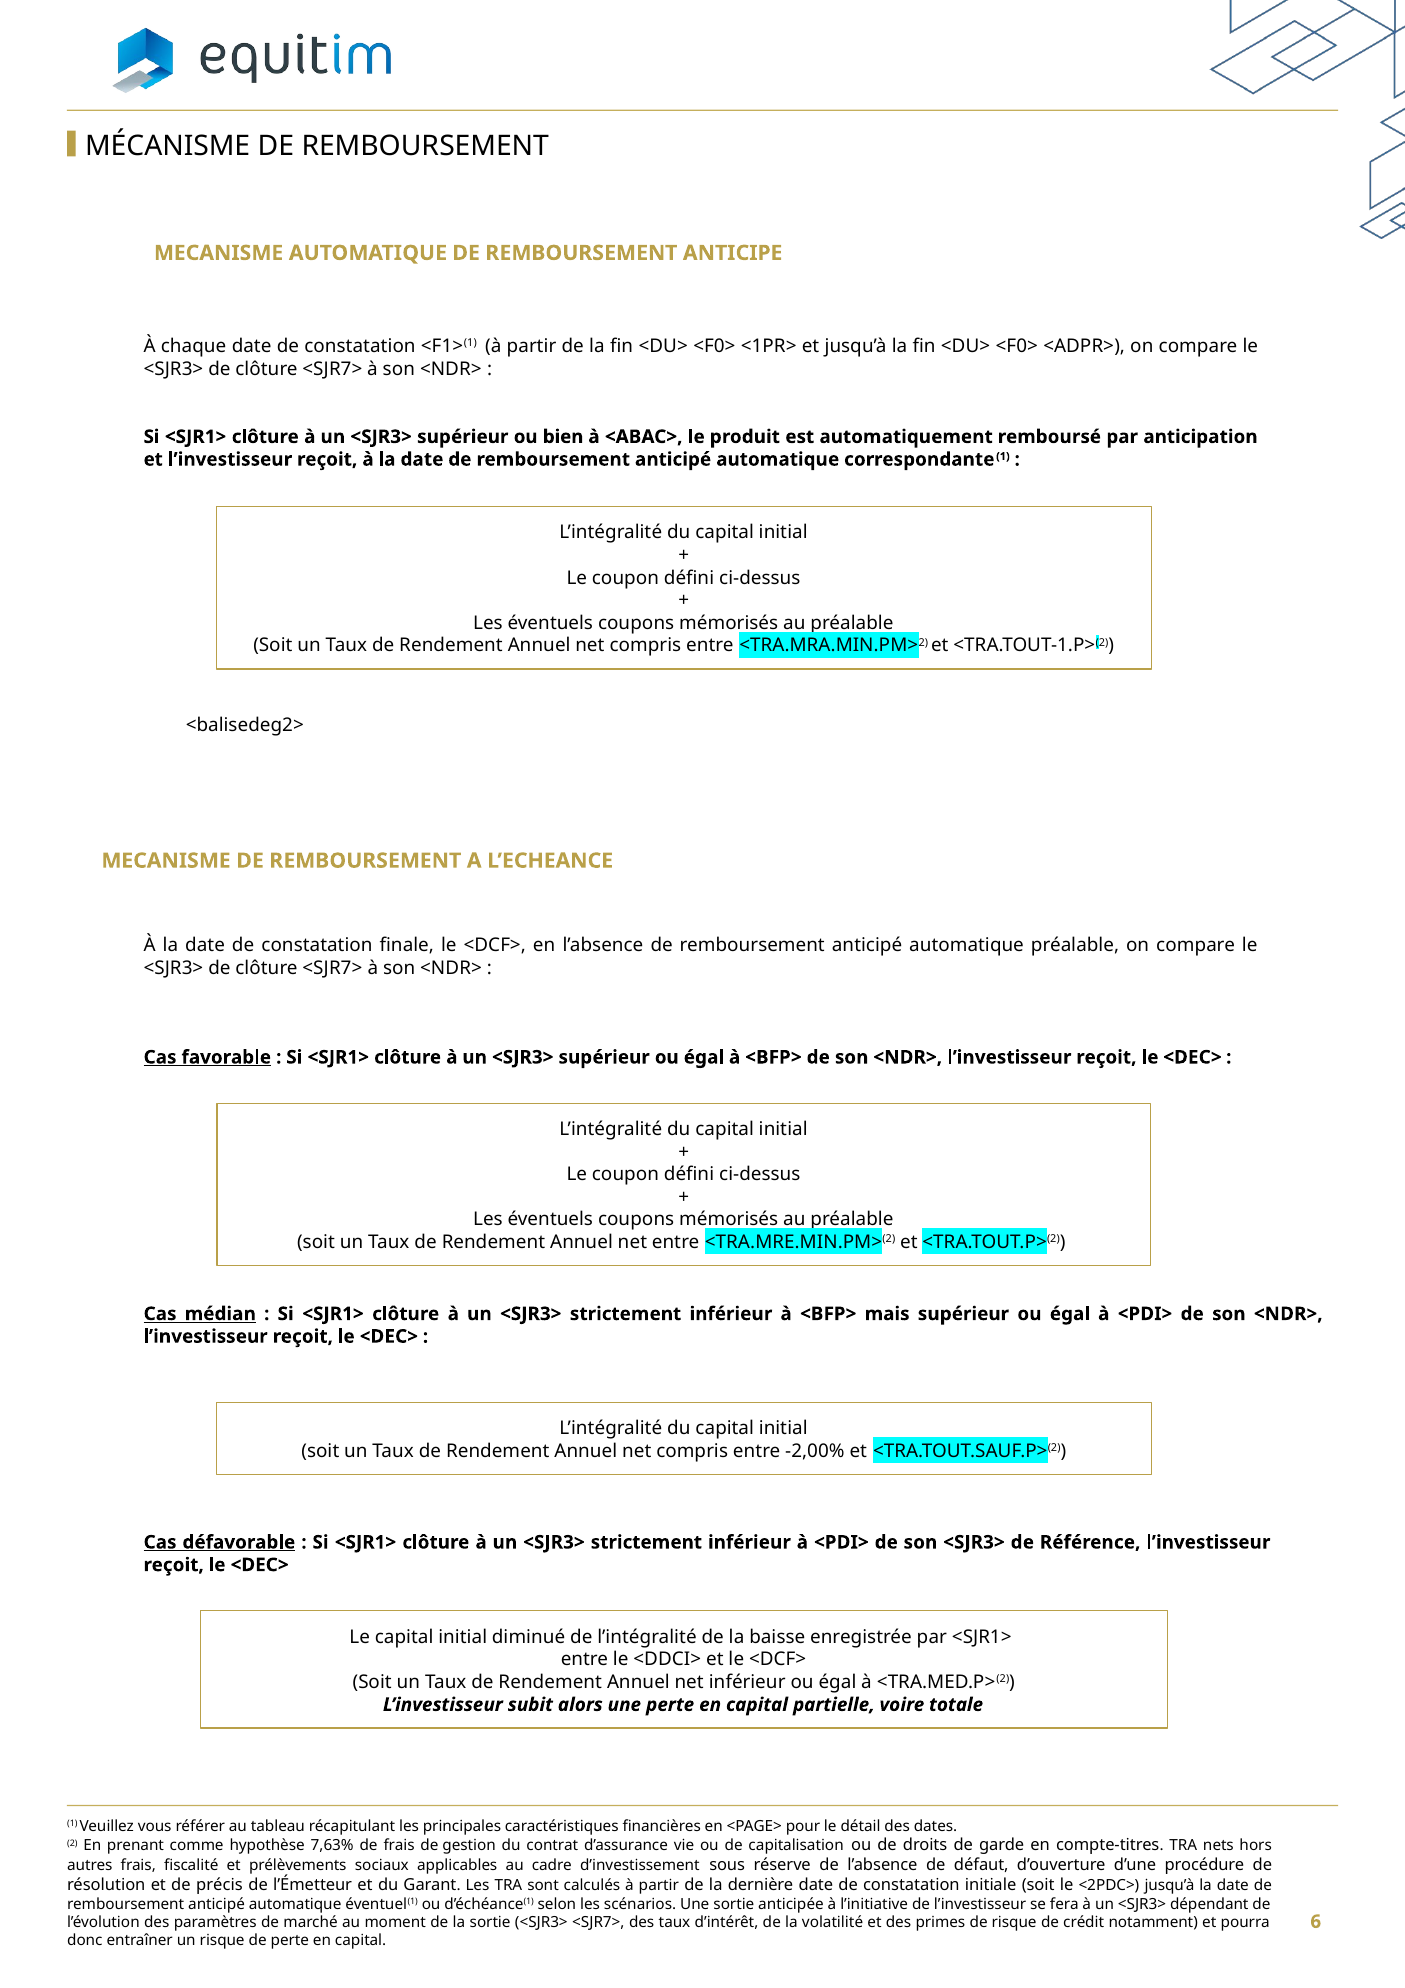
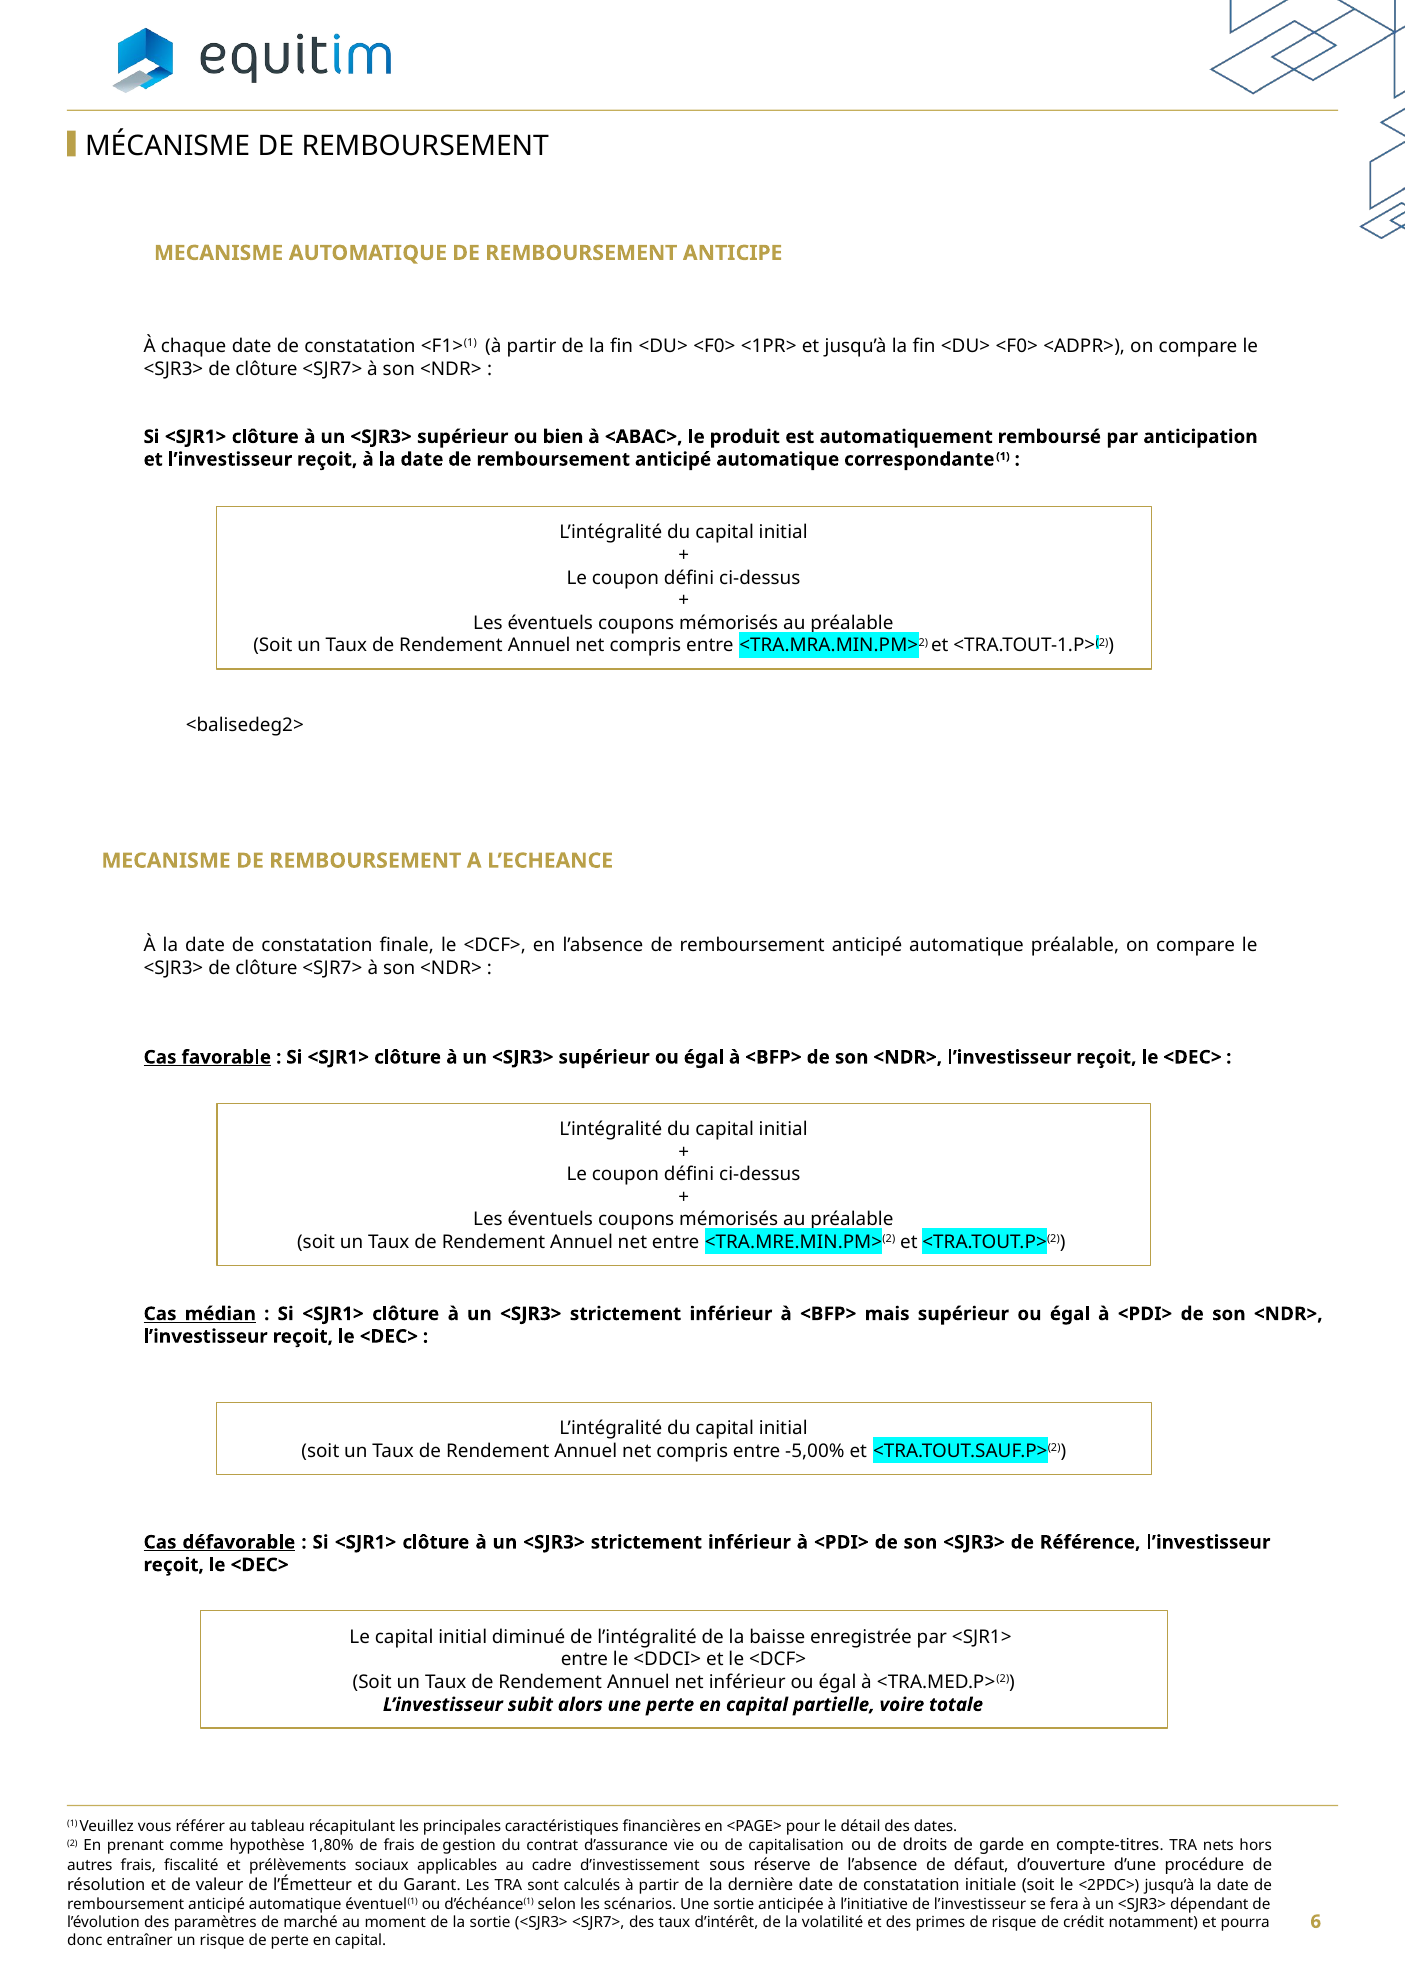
-2,00%: -2,00% -> -5,00% (815, 1450)
7,63%: 7,63% -> 1,80% (332, 1845)
précis: précis -> valeur (220, 1884)
